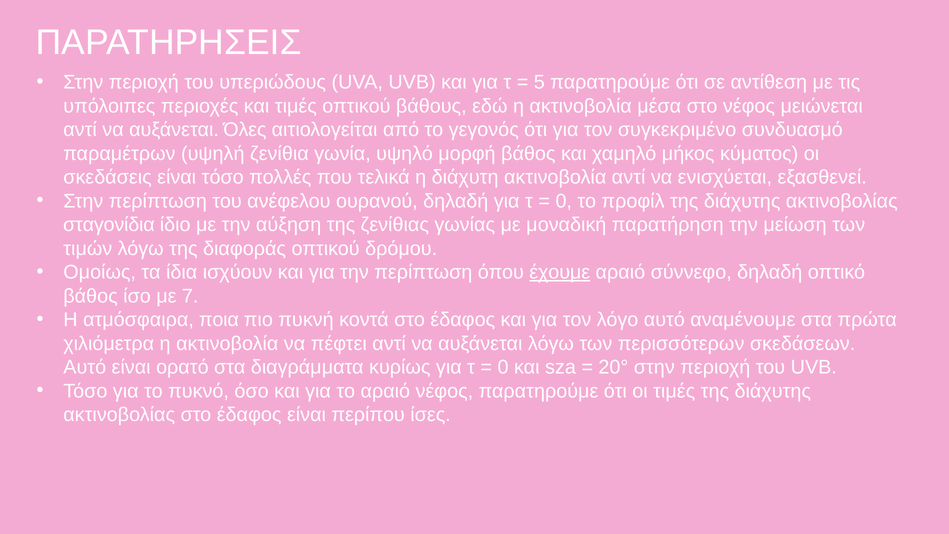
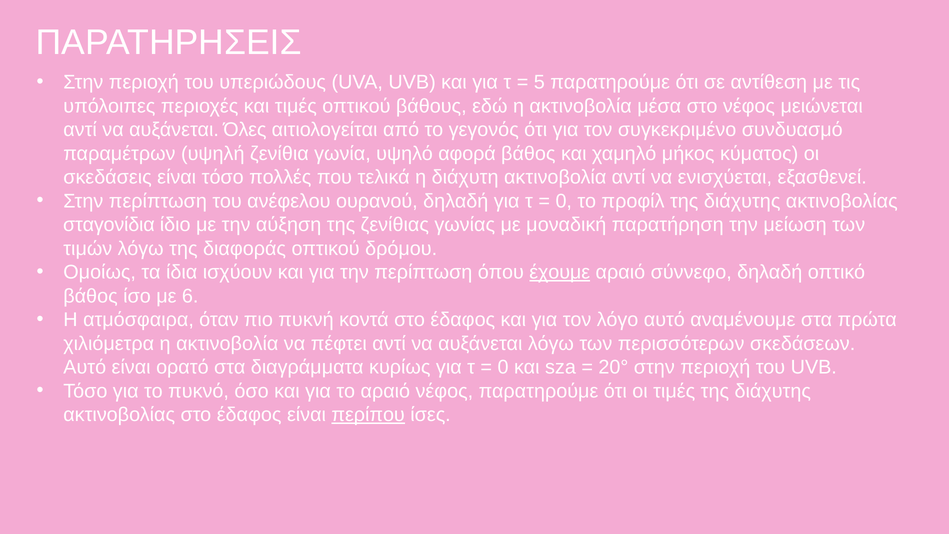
μορφή: μορφή -> αφορά (467, 154)
7: 7 -> 6 (190, 296)
ποια: ποια -> όταν (219, 320)
περίπου underline: none -> present (368, 415)
